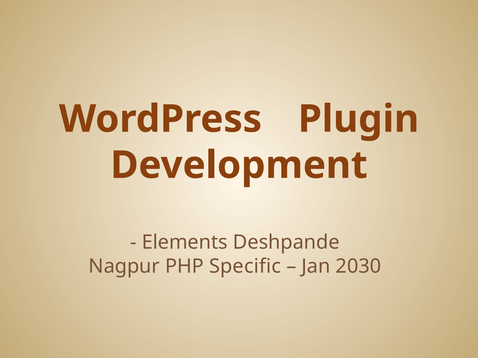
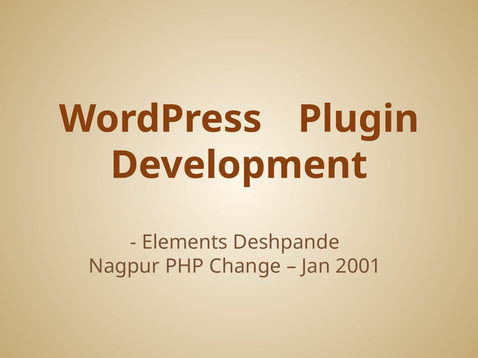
Specific: Specific -> Change (245, 267)
2030: 2030 -> 2001 (358, 267)
